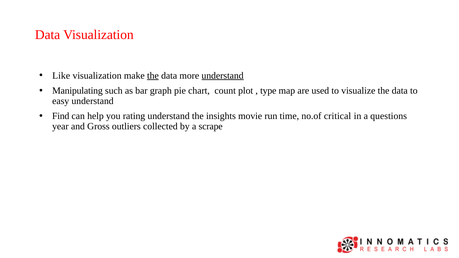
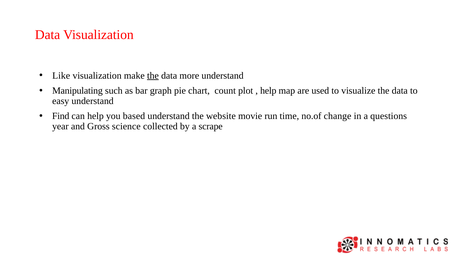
understand underline: present -> none (223, 76)
type: type -> help (268, 91)
rating: rating -> based (134, 116)
insights: insights -> website (221, 116)
critical: critical -> change (338, 116)
outliers: outliers -> science (126, 127)
